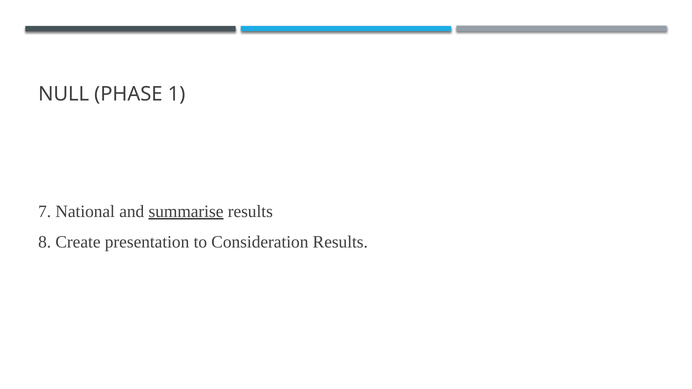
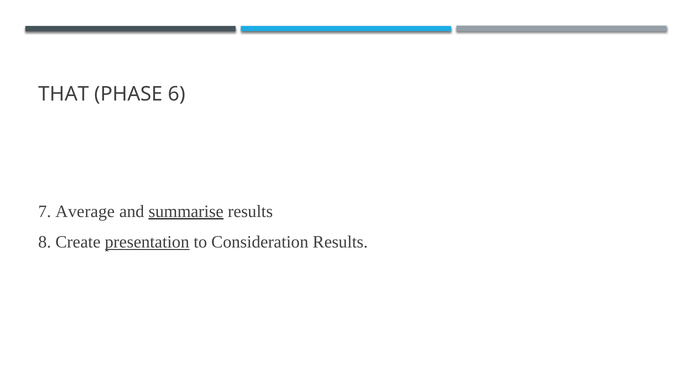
NULL: NULL -> THAT (64, 94)
1: 1 -> 6 (177, 94)
National: National -> Average (85, 211)
presentation underline: none -> present (147, 242)
